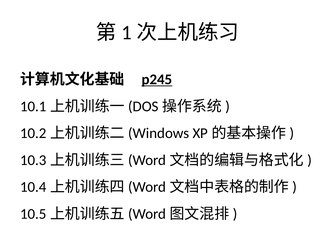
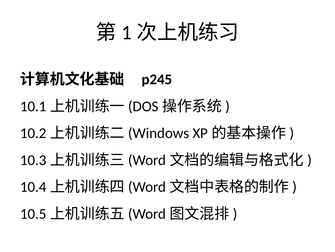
p245 underline: present -> none (157, 79)
